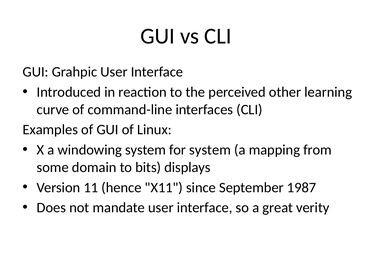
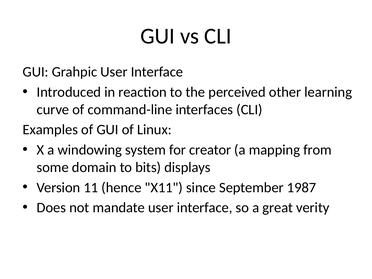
for system: system -> creator (210, 150)
